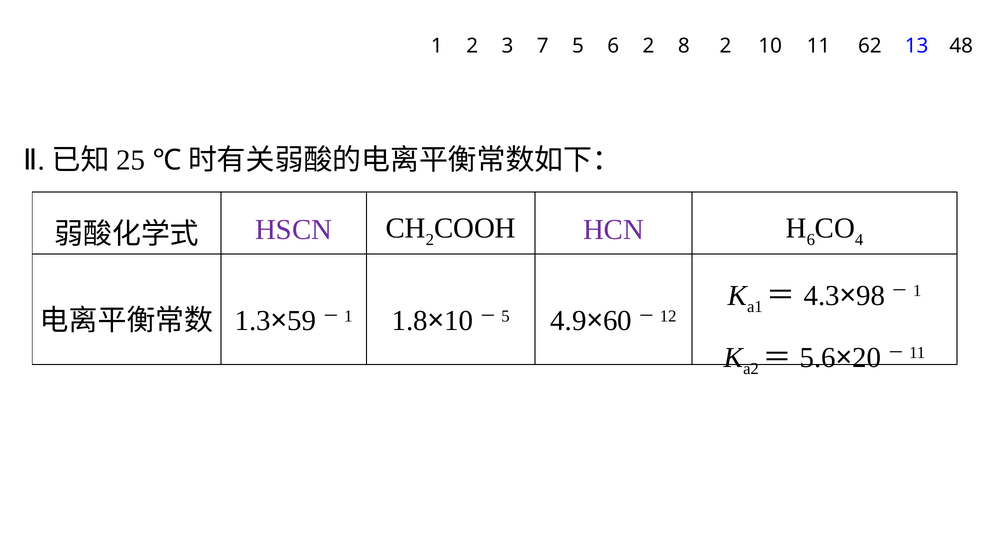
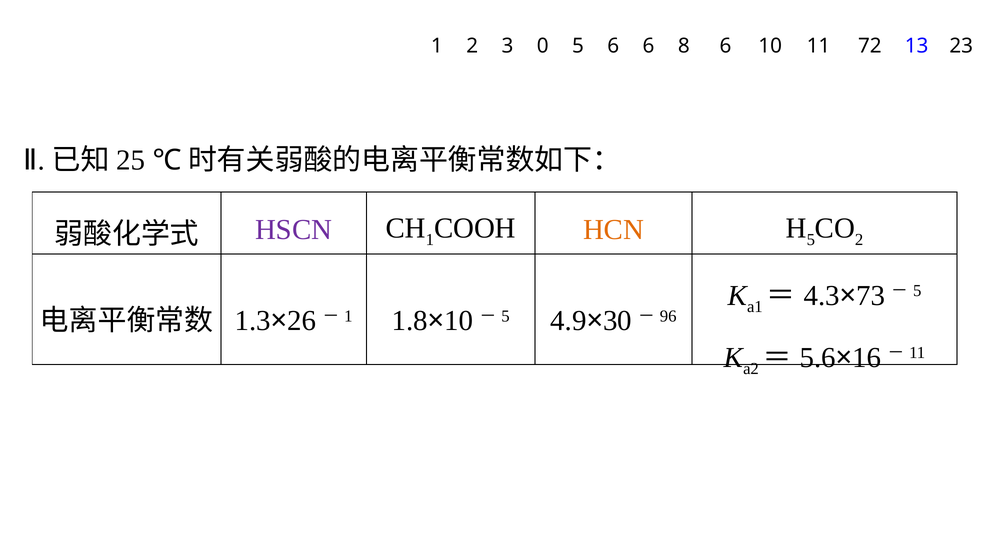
7: 7 -> 0 (543, 46)
6 2: 2 -> 6 (649, 46)
8 2: 2 -> 6 (725, 46)
62: 62 -> 72 (870, 46)
48: 48 -> 23 (961, 46)
2: 2 -> 1 (430, 239)
HCN colour: purple -> orange (614, 229)
6: 6 -> 5 (811, 239)
4: 4 -> 2 (859, 239)
98: 98 -> 73 (871, 295)
1: 1 -> 5 (917, 291)
59: 59 -> 26 (302, 320)
60: 60 -> 30 (617, 320)
12: 12 -> 96 (668, 316)
20: 20 -> 16 (867, 357)
